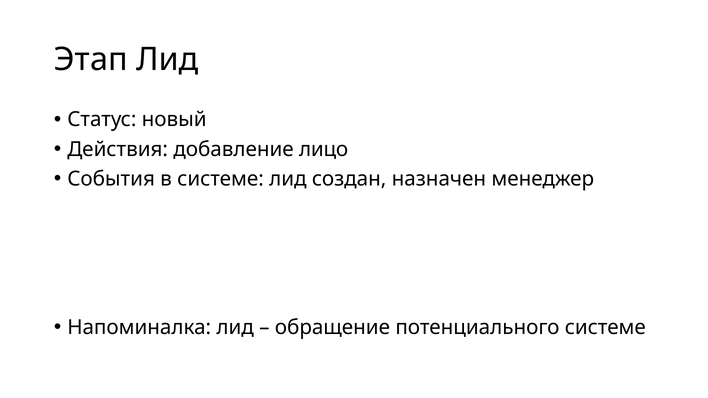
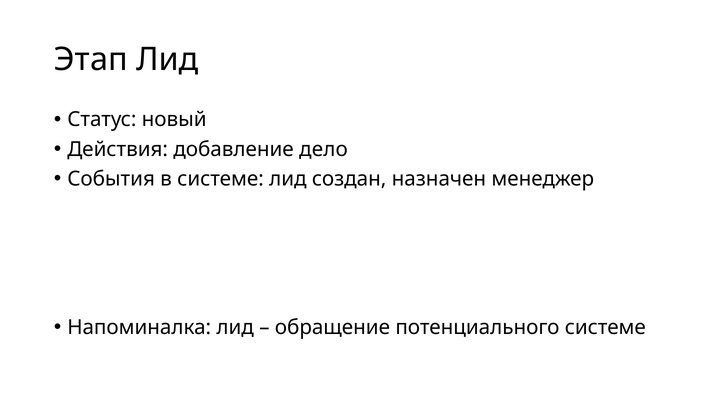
лицо: лицо -> дело (323, 149)
